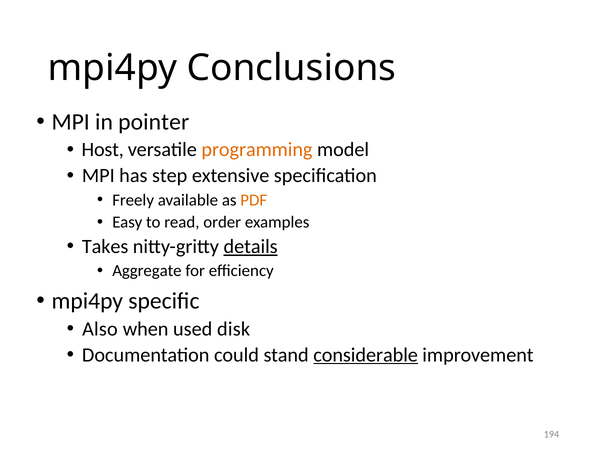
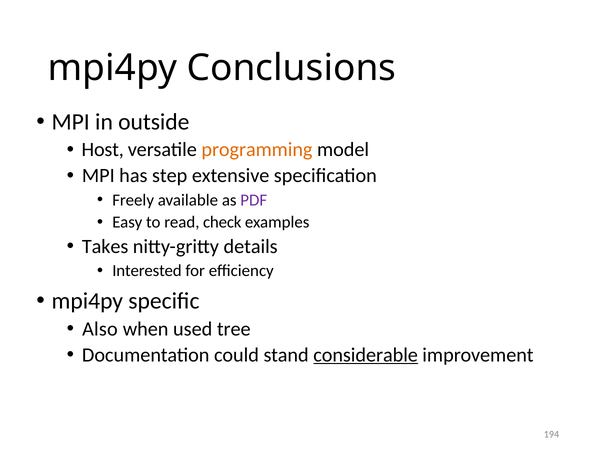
pointer: pointer -> outside (154, 122)
PDF colour: orange -> purple (254, 200)
order: order -> check (222, 222)
details underline: present -> none (251, 247)
Aggregate: Aggregate -> Interested (147, 271)
disk: disk -> tree (234, 329)
